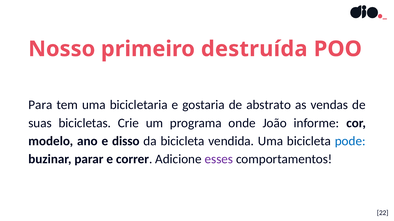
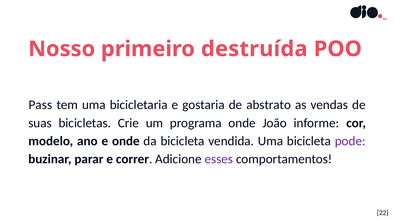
Para: Para -> Pass (40, 105)
e disso: disso -> onde (126, 141)
pode colour: blue -> purple (350, 141)
